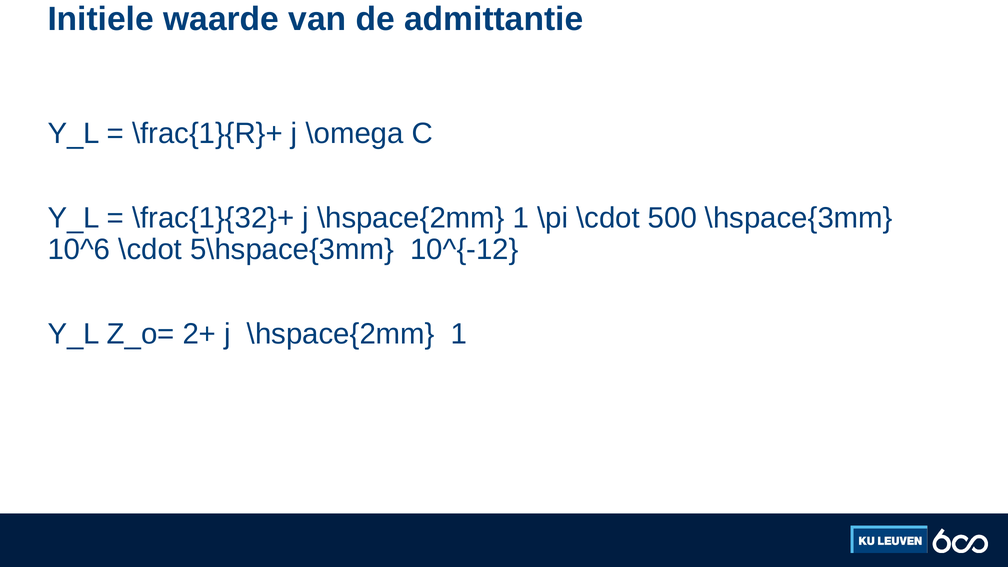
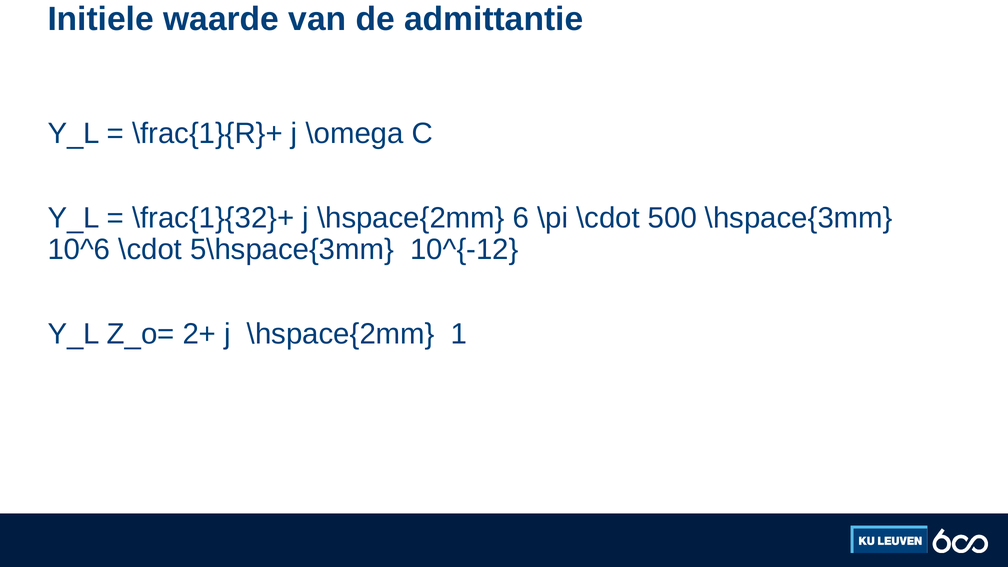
\frac{1}{32}+ j \hspace{2mm 1: 1 -> 6 (521, 218)
